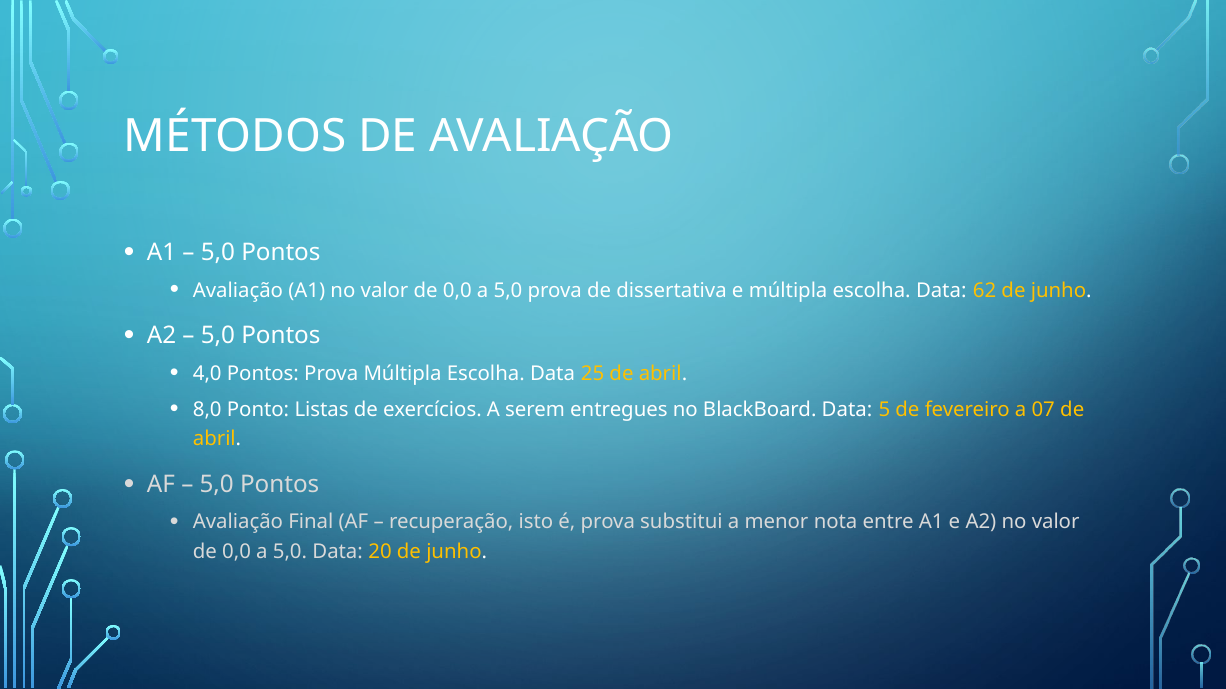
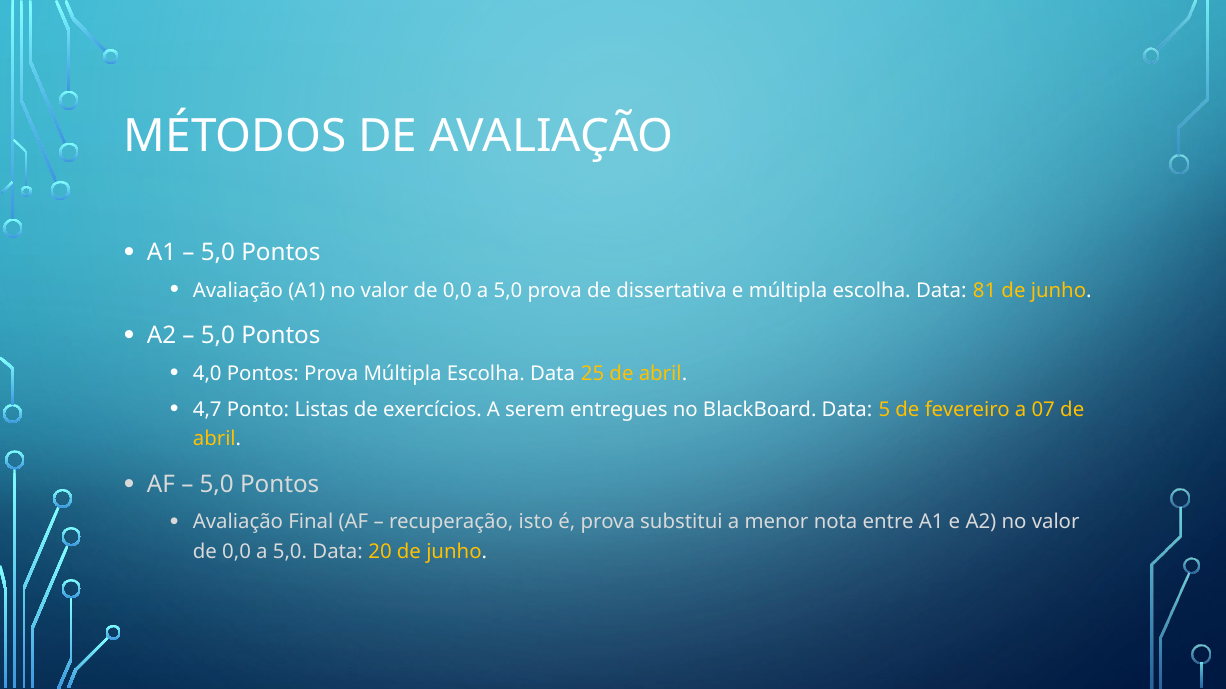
62: 62 -> 81 (985, 291)
8,0: 8,0 -> 4,7 (207, 410)
